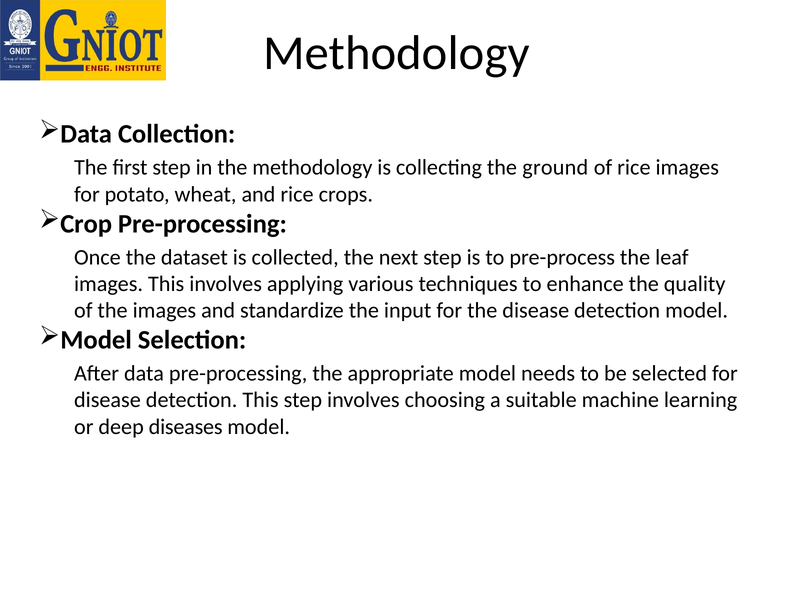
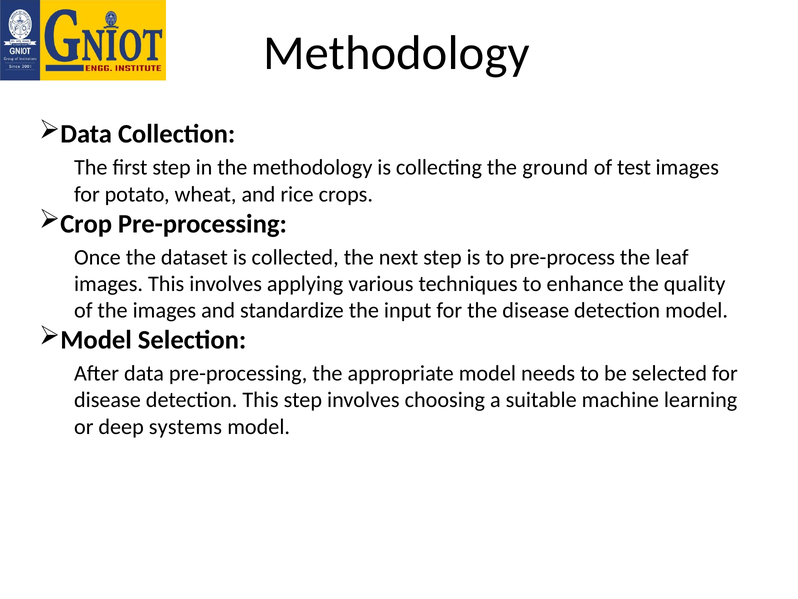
of rice: rice -> test (634, 167)
diseases: diseases -> systems (185, 426)
